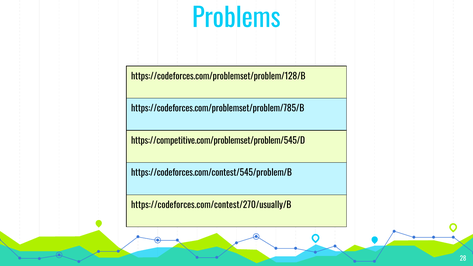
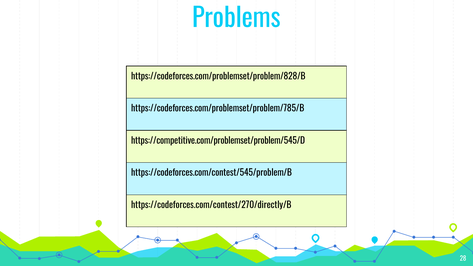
https://codeforces.com/problemset/problem/128/B: https://codeforces.com/problemset/problem/128/B -> https://codeforces.com/problemset/problem/828/B (218, 76)
https://codeforces.com/contest/270/usually/B: https://codeforces.com/contest/270/usually/B -> https://codeforces.com/contest/270/directly/B (211, 205)
